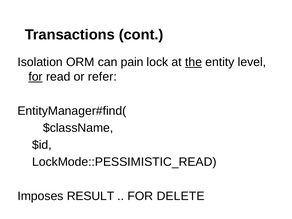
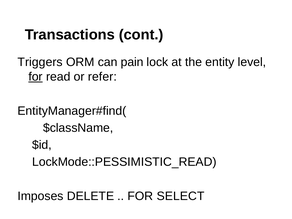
Isolation: Isolation -> Triggers (40, 62)
the underline: present -> none (194, 62)
RESULT: RESULT -> DELETE (90, 196)
DELETE: DELETE -> SELECT (181, 196)
